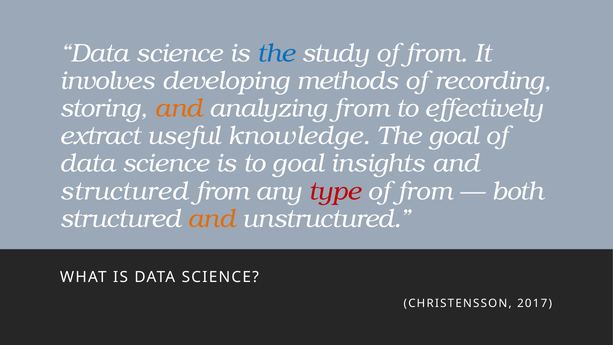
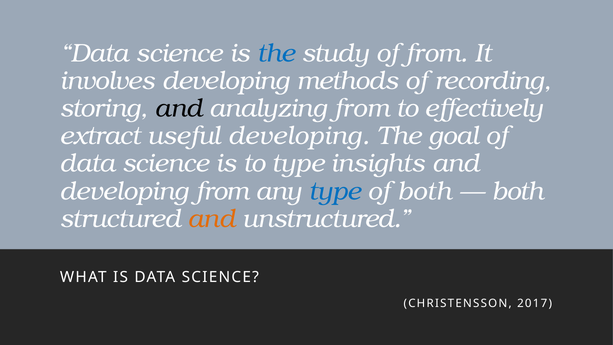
and colour: orange -> black (179, 108)
useful knowledge: knowledge -> developing (299, 136)
to goal: goal -> type (298, 163)
structured: structured -> developing (124, 191)
type colour: red -> blue (335, 191)
from: from -> both (424, 191)
